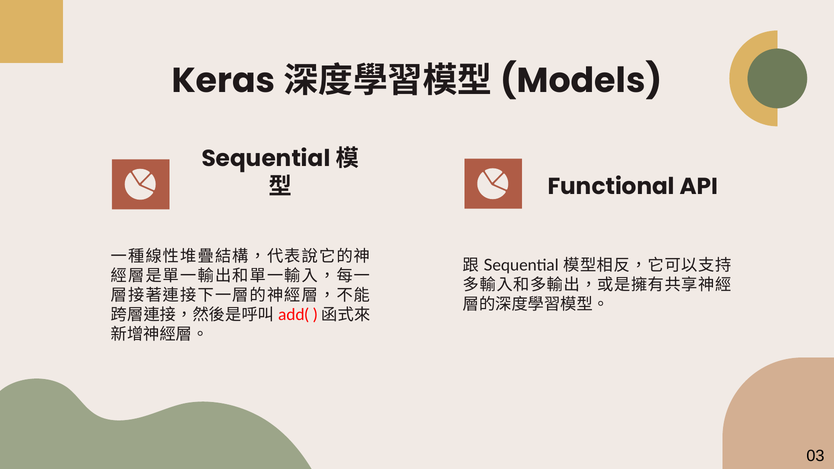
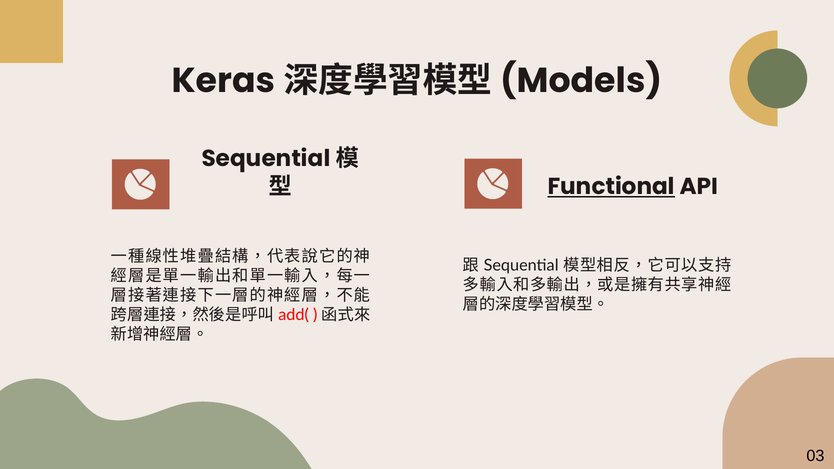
Functional underline: none -> present (611, 187)
